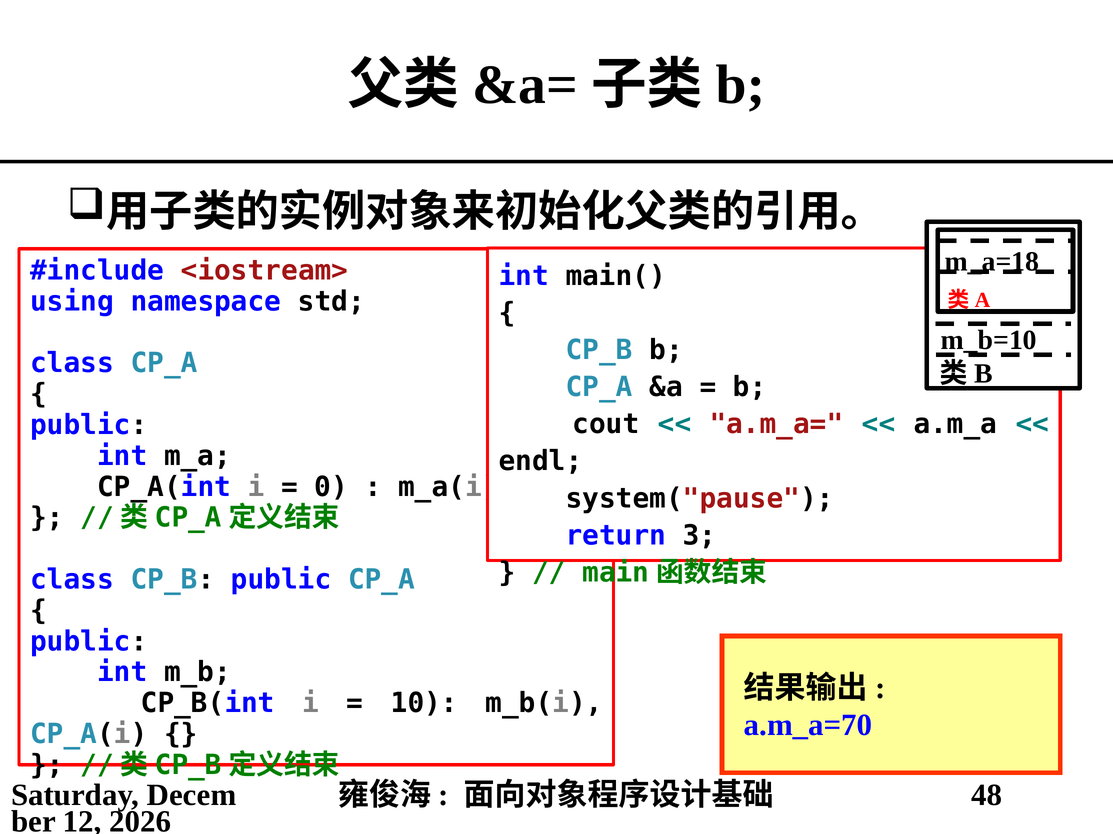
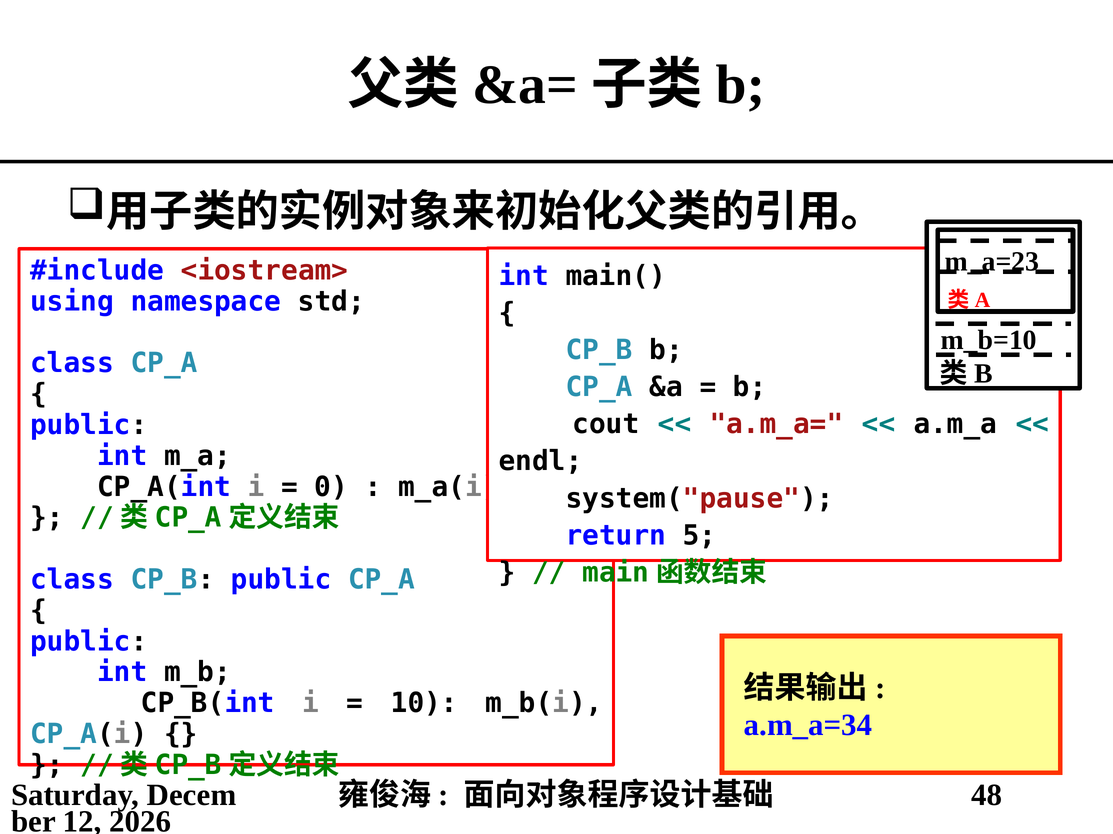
m_a=18: m_a=18 -> m_a=23 (992, 262)
3: 3 -> 5 (699, 536)
a.m_a=70: a.m_a=70 -> a.m_a=34 (808, 726)
